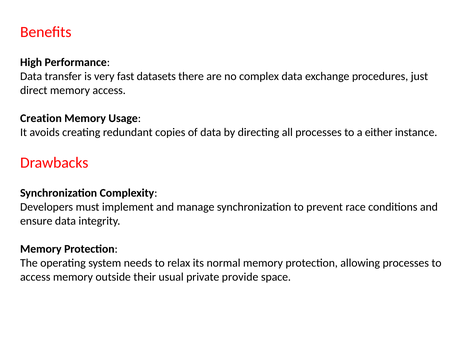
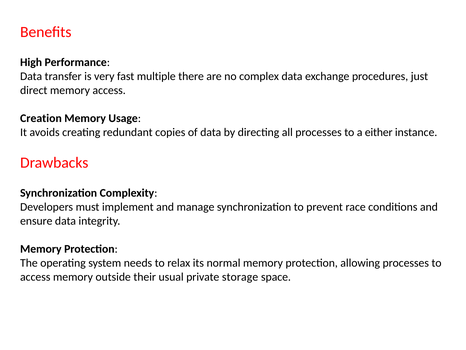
datasets: datasets -> multiple (156, 76)
provide: provide -> storage (240, 276)
